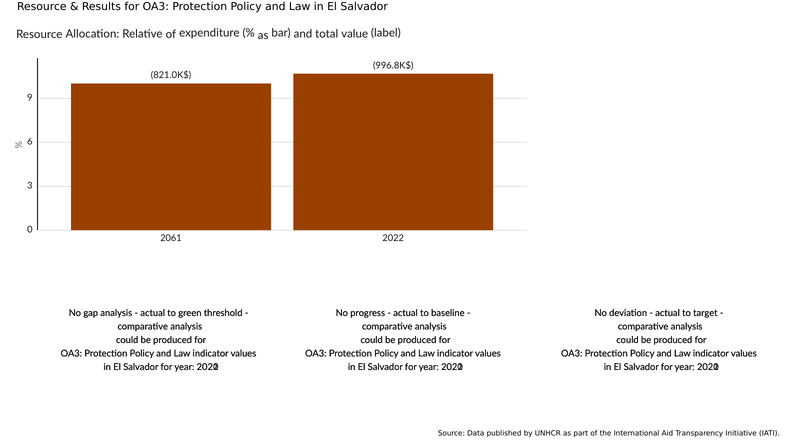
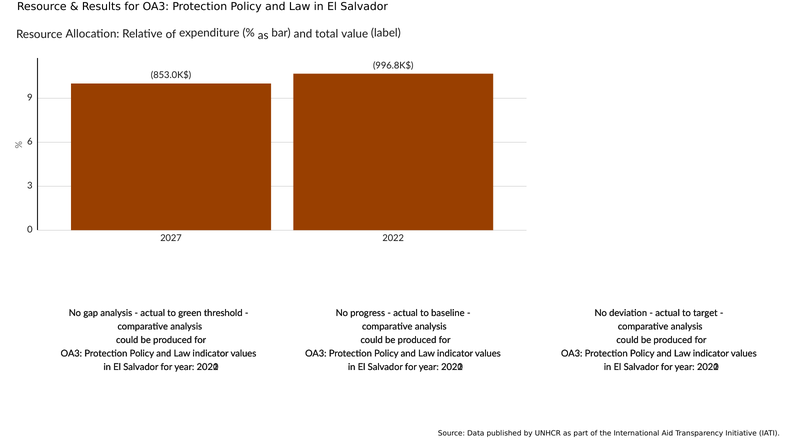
821.0K$: 821.0K$ -> 853.0K$ (171, 75)
2061: 2061 -> 2027 (171, 238)
